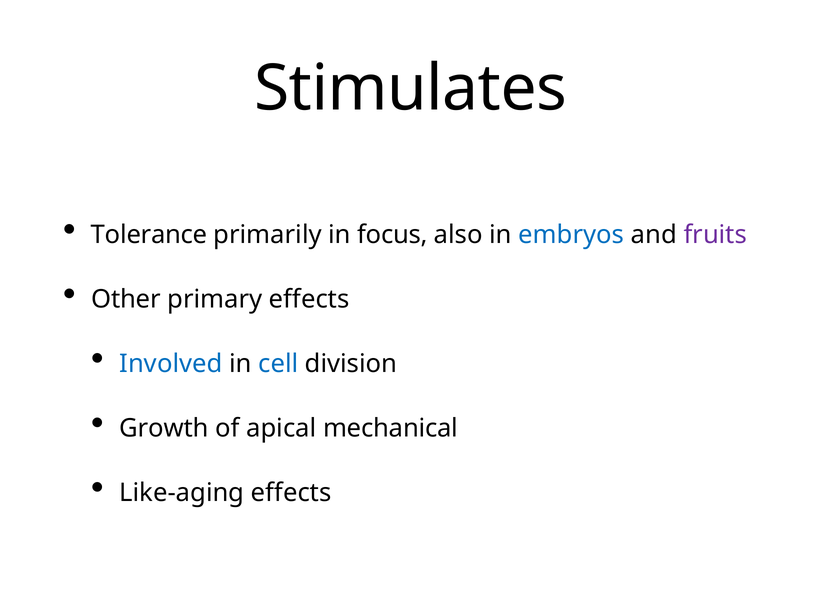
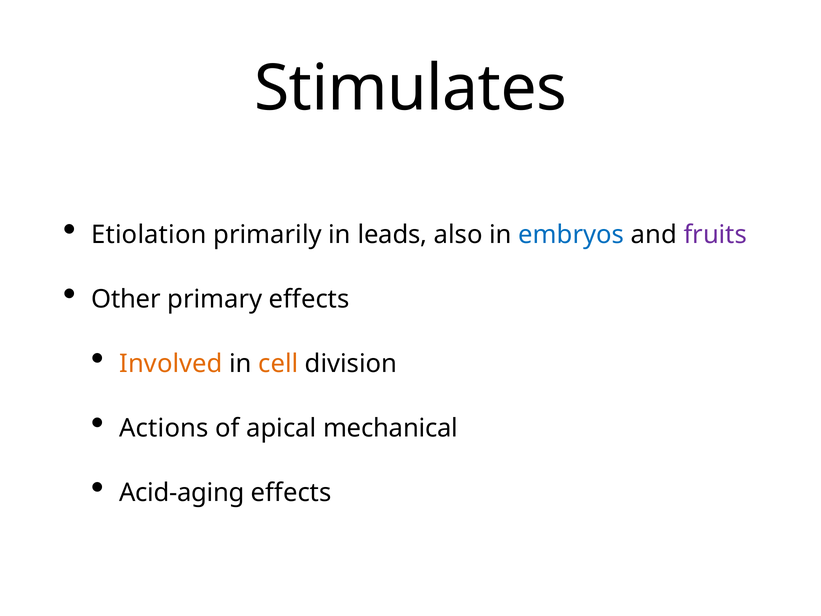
Tolerance: Tolerance -> Etiolation (149, 235)
focus: focus -> leads (392, 235)
Involved colour: blue -> orange (171, 364)
cell colour: blue -> orange (278, 364)
Growth: Growth -> Actions (164, 428)
Like-aging: Like-aging -> Acid-aging (182, 493)
